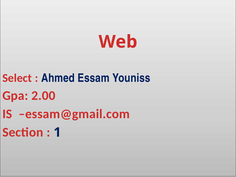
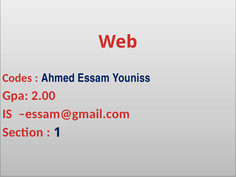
Select: Select -> Codes (17, 78)
